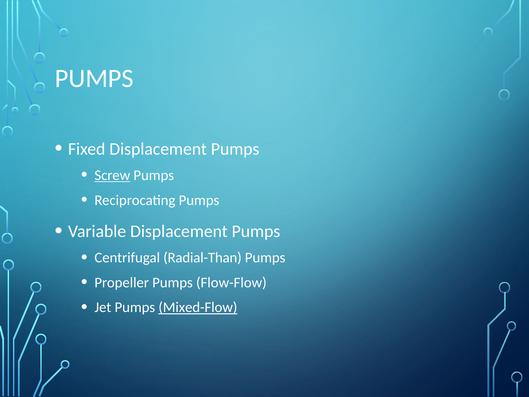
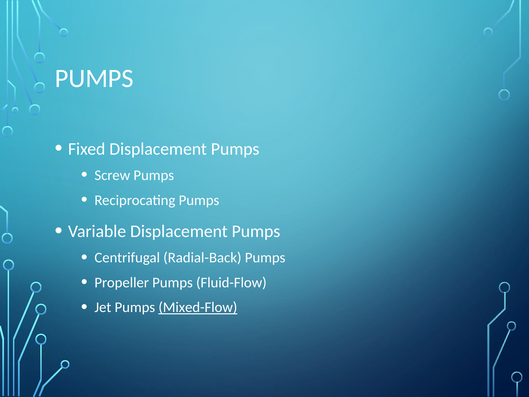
Screw underline: present -> none (112, 175)
Radial-Than: Radial-Than -> Radial-Back (202, 258)
Flow-Flow: Flow-Flow -> Fluid-Flow (231, 282)
